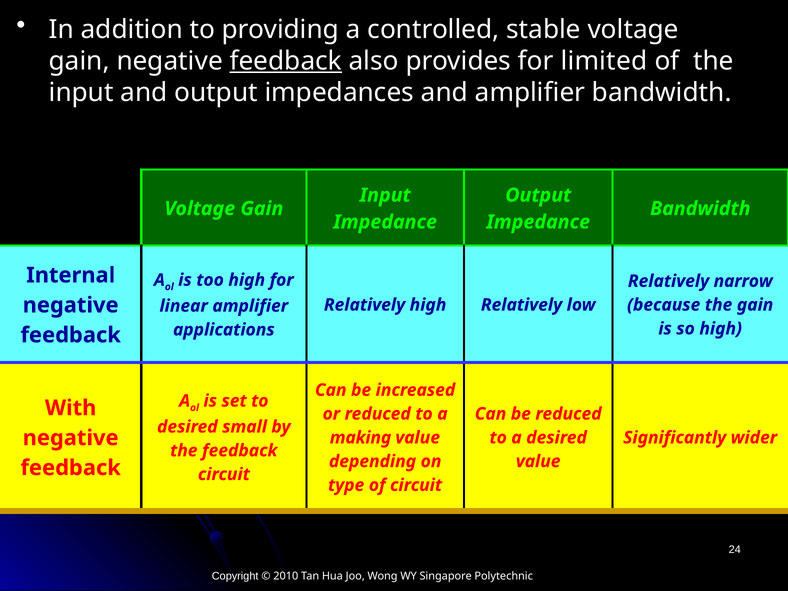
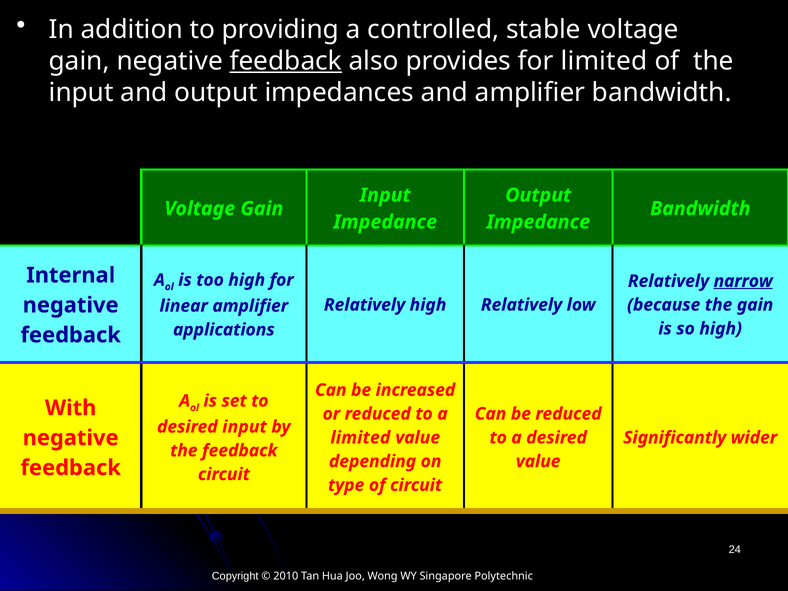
narrow underline: none -> present (743, 281)
desired small: small -> input (245, 427)
making: making -> limited (360, 438)
